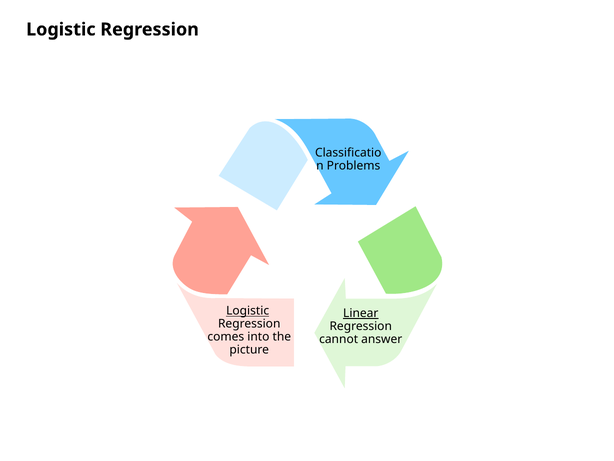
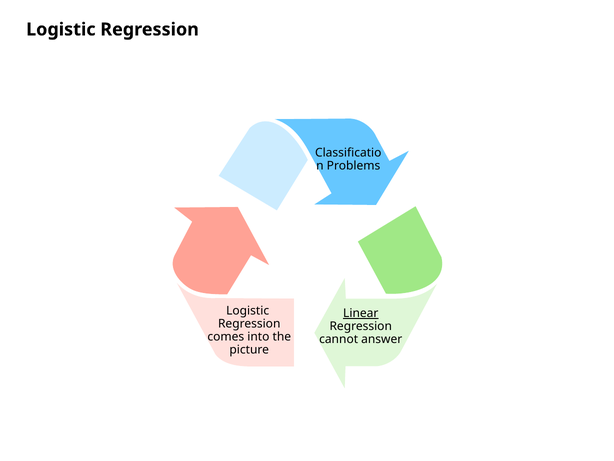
Logistic underline: present -> none (248, 311)
